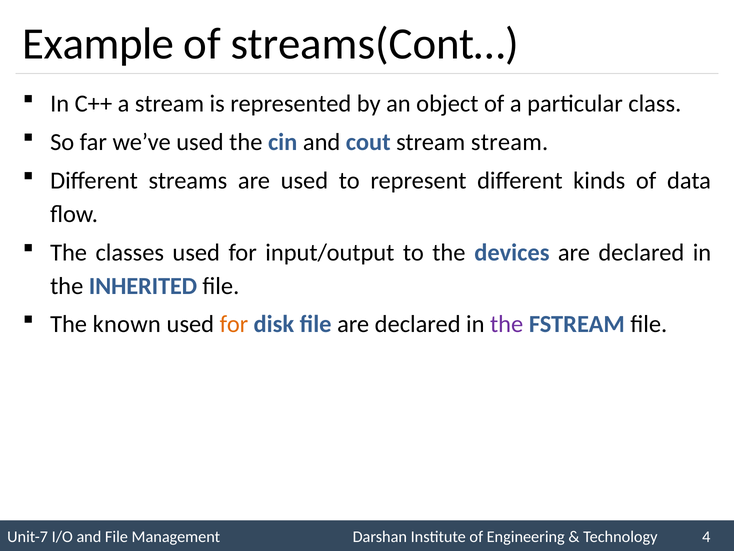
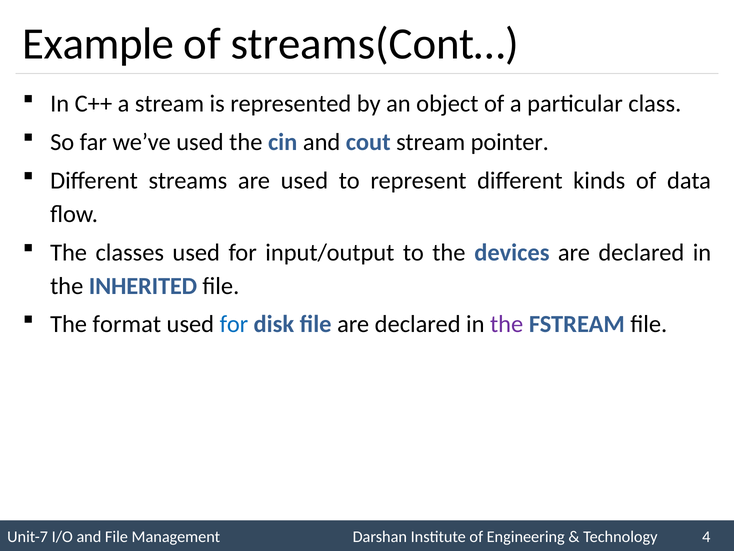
stream stream: stream -> pointer (510, 142)
known: known -> format (127, 324)
for colour: orange -> blue (234, 324)
